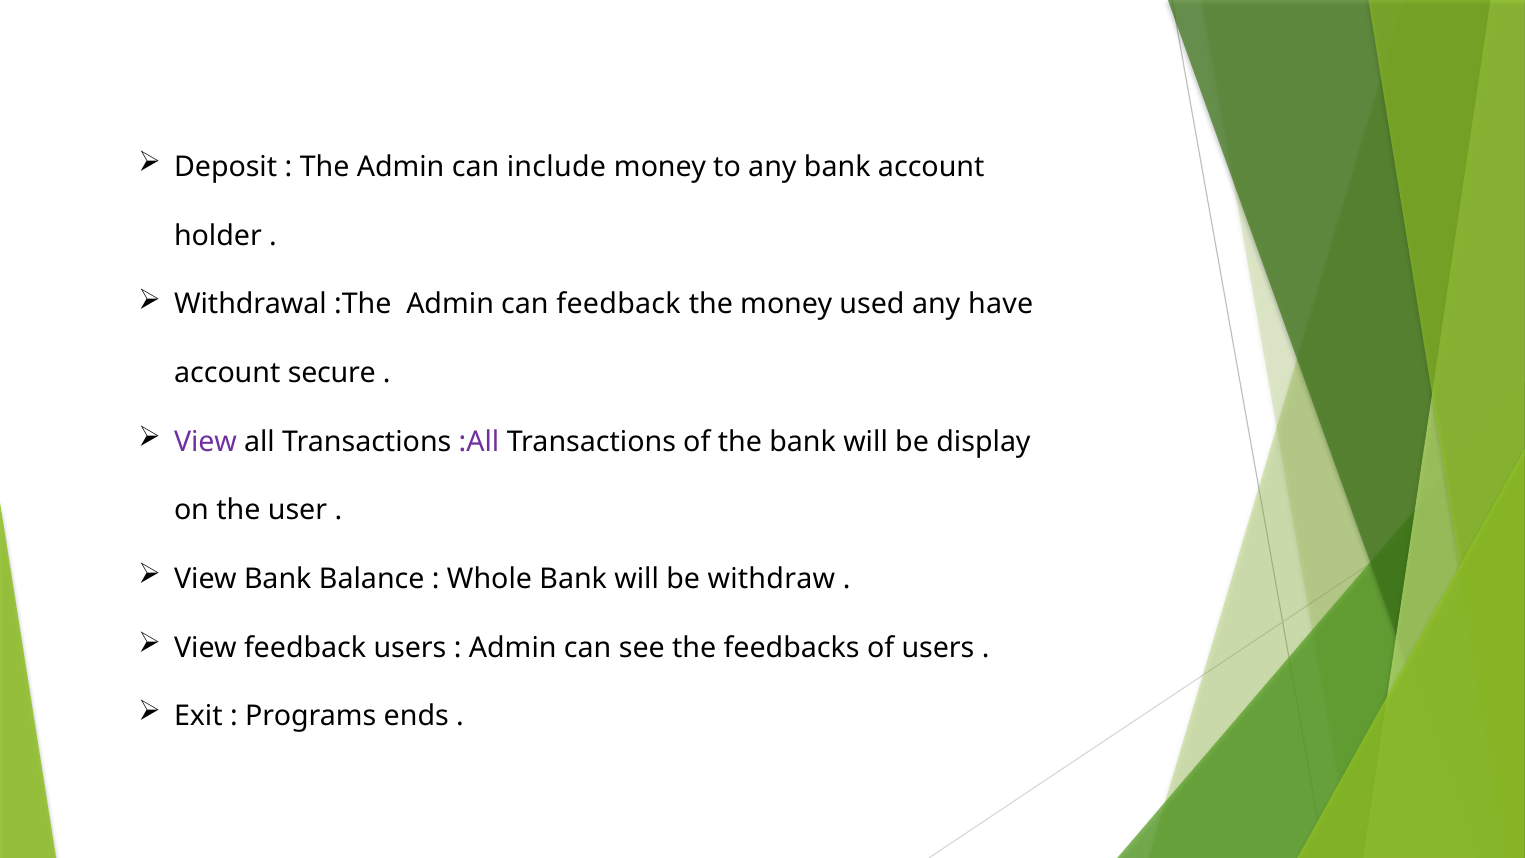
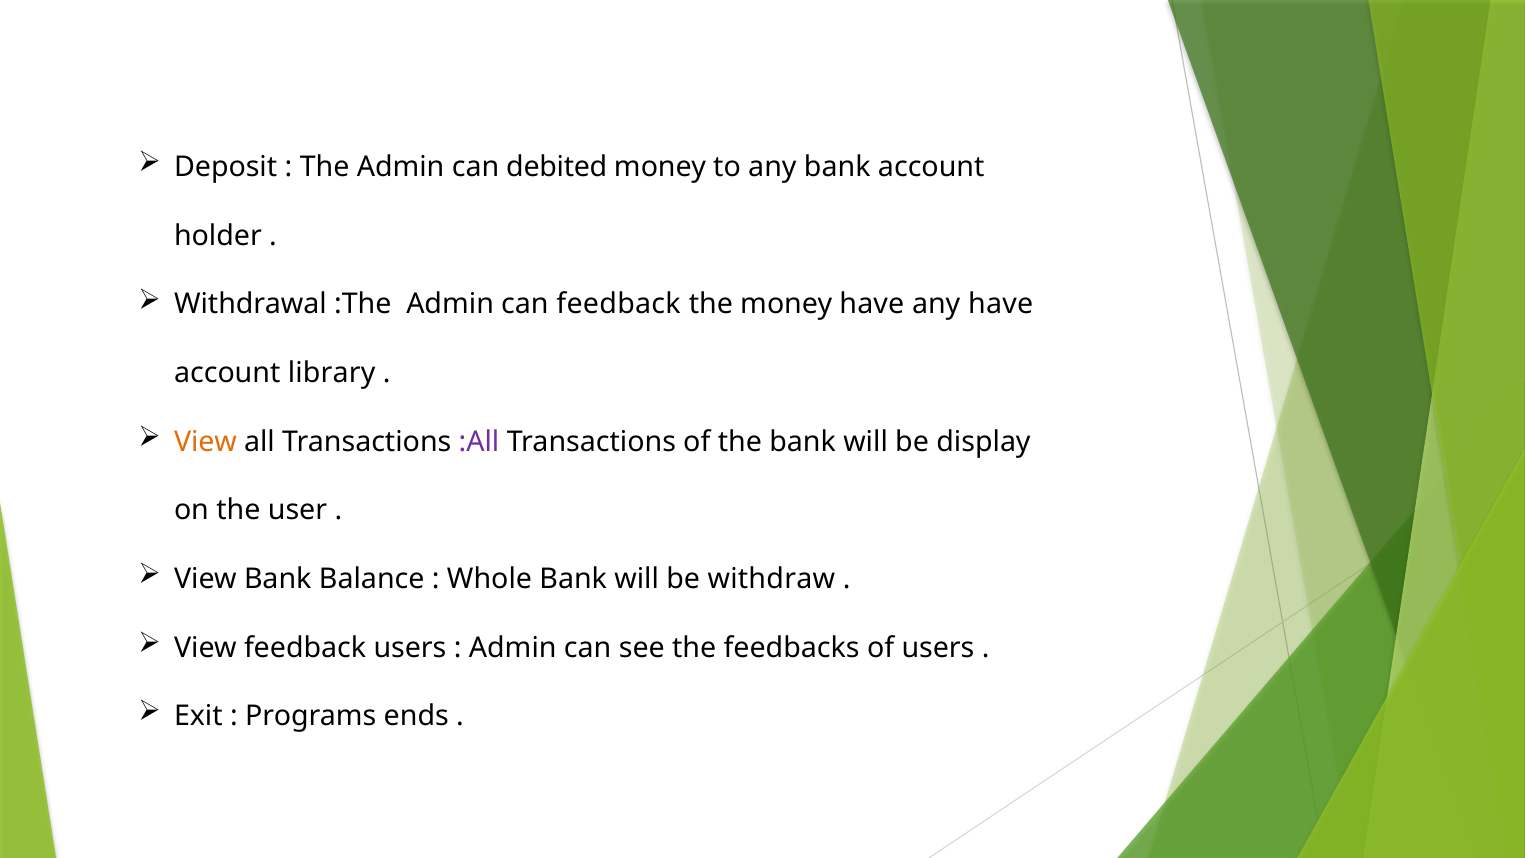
include: include -> debited (557, 167)
money used: used -> have (872, 304)
secure: secure -> library (332, 373)
View colour: purple -> orange (205, 442)
